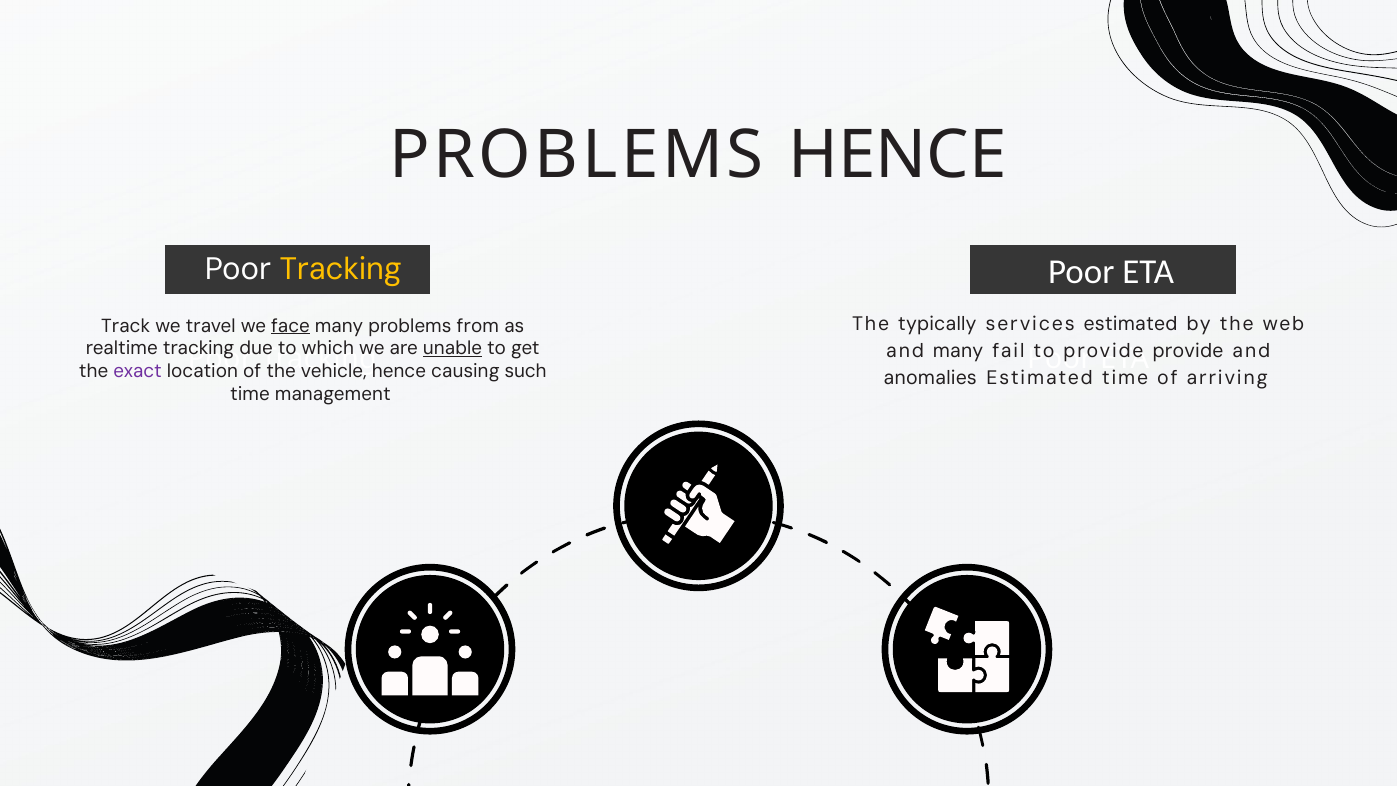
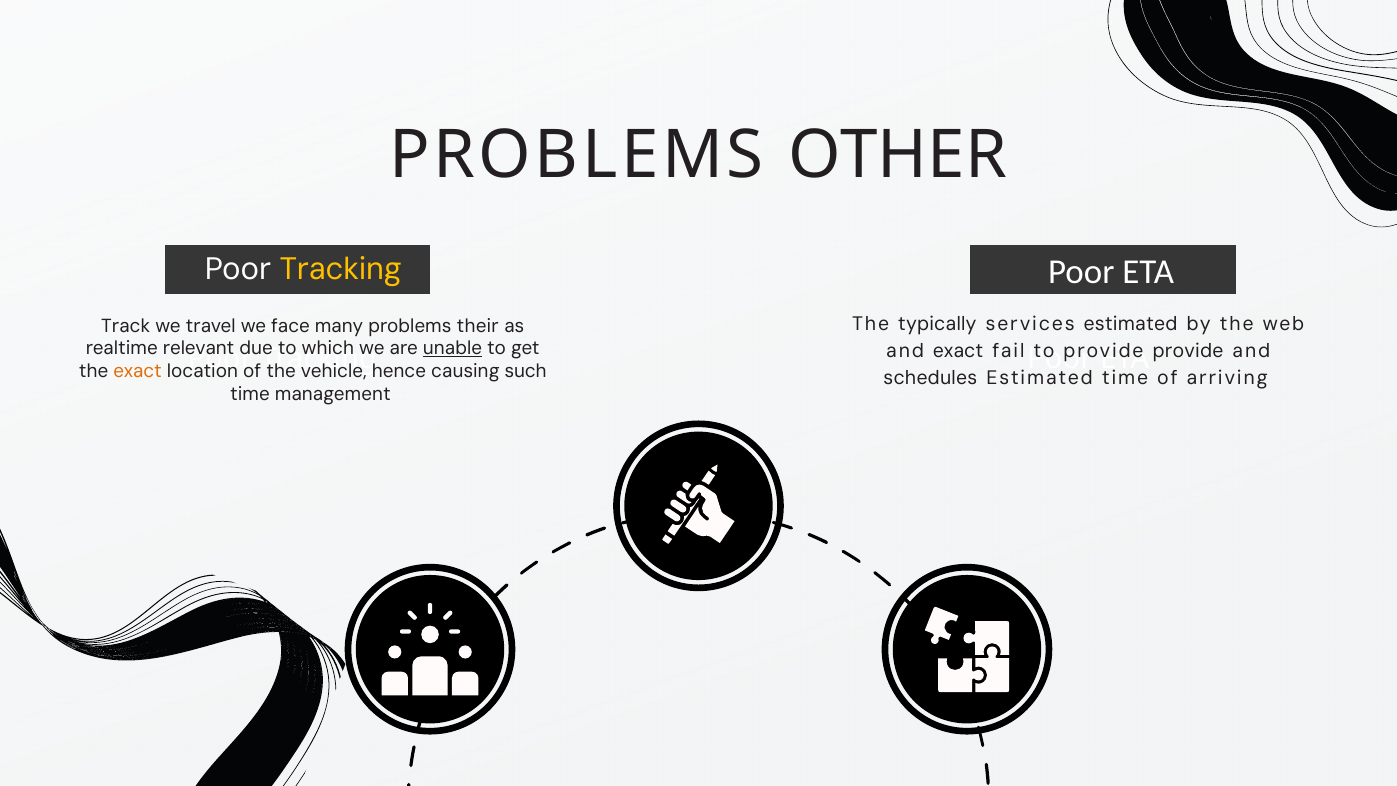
PROBLEMS HENCE: HENCE -> OTHER (898, 155)
face underline: present -> none (291, 326)
from: from -> their (478, 326)
realtime tracking: tracking -> relevant (199, 348)
and many: many -> exact (958, 351)
exact colour: purple -> orange (138, 371)
anomalies: anomalies -> schedules (930, 378)
